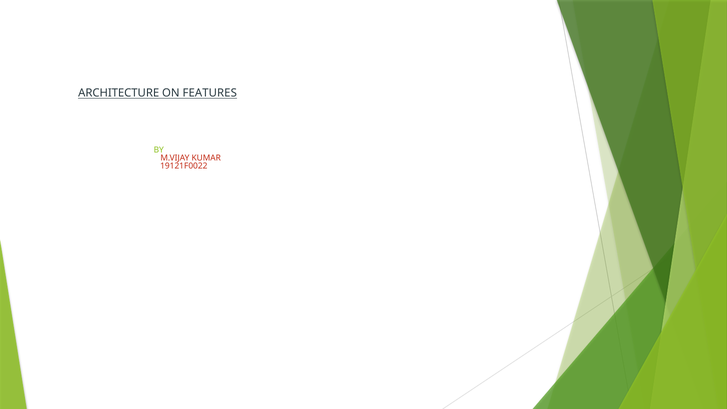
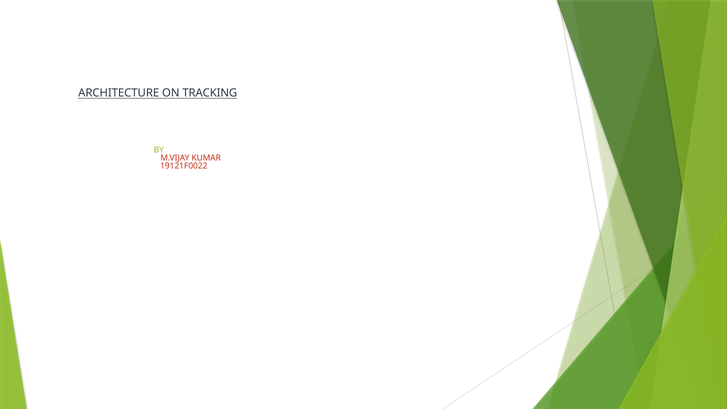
FEATURES: FEATURES -> TRACKING (210, 93)
